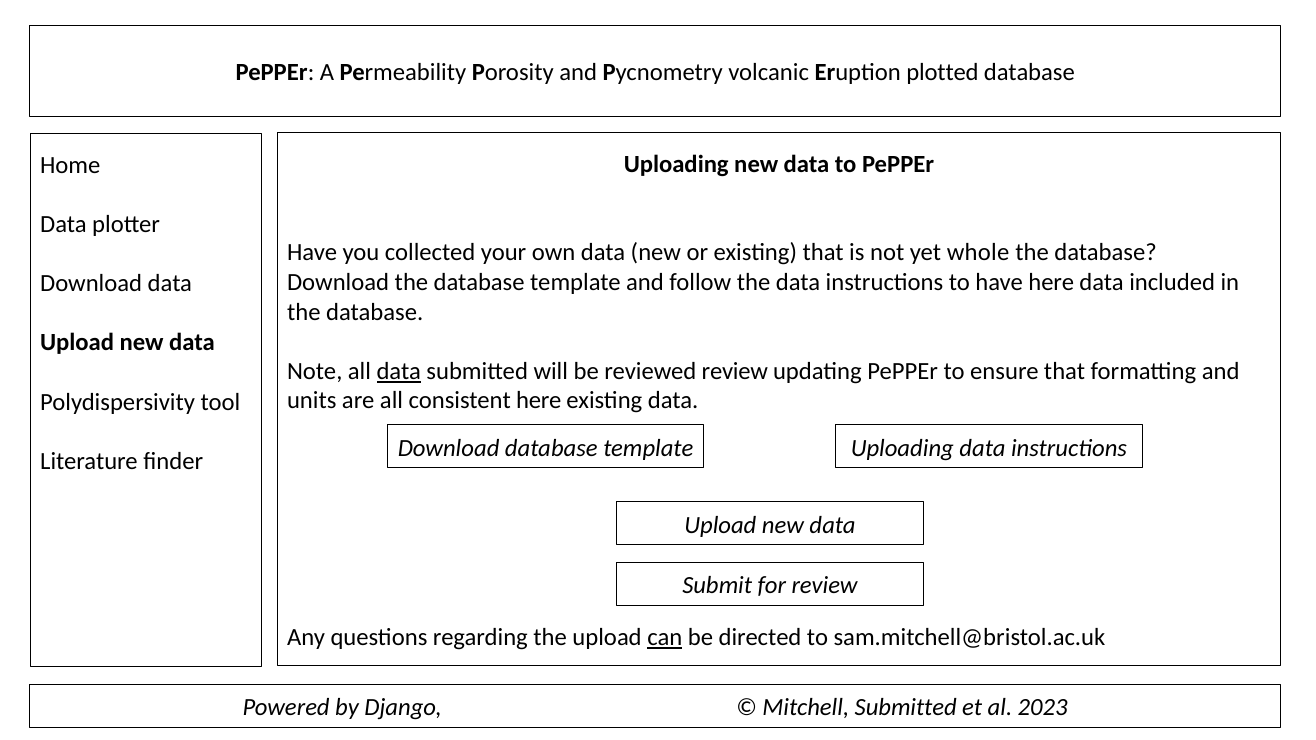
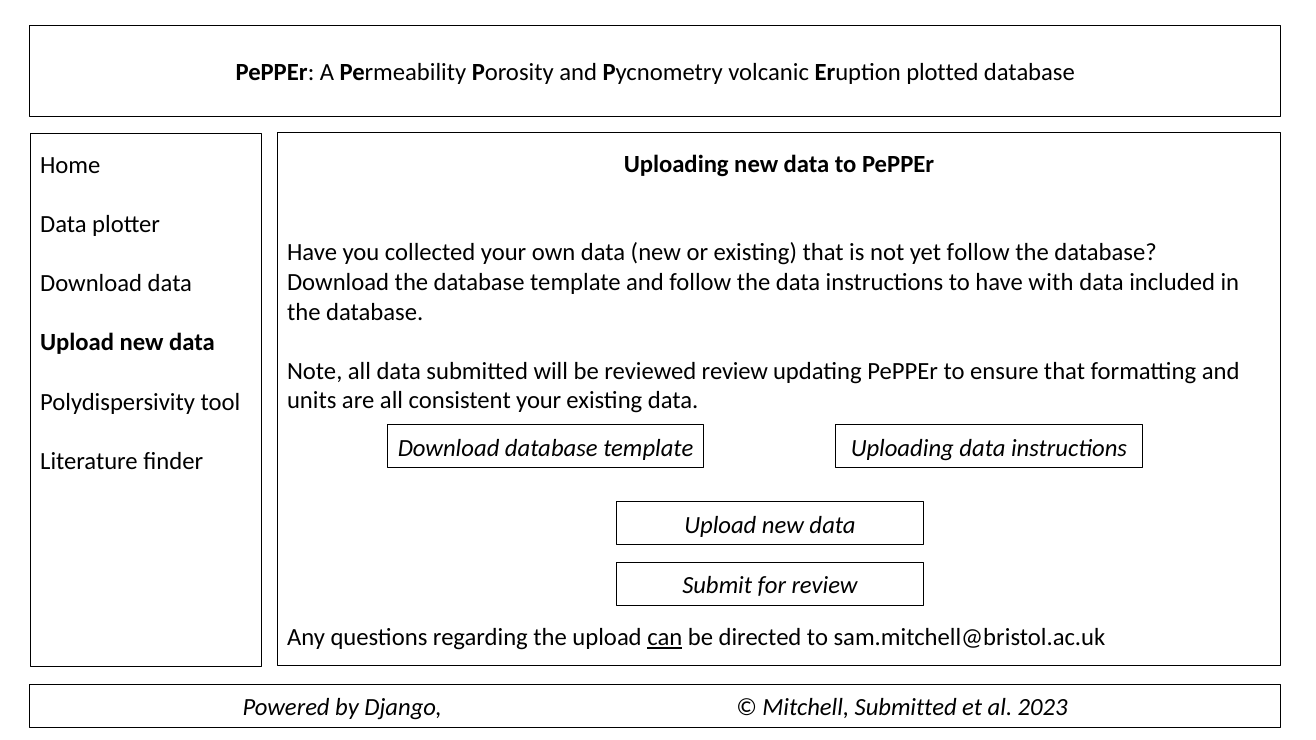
yet whole: whole -> follow (978, 253)
have here: here -> with (1051, 282)
data underline: present -> none (399, 371)
consistent here: here -> your (539, 401)
